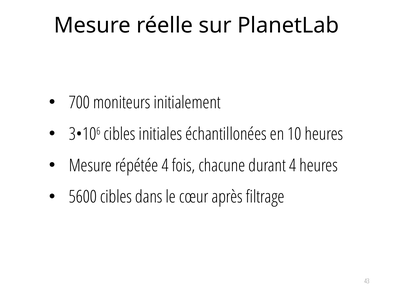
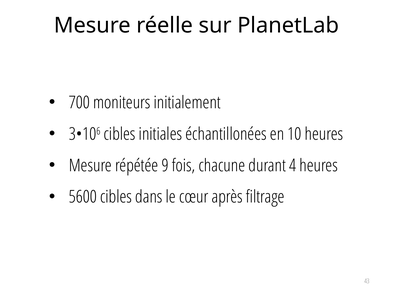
répétée 4: 4 -> 9 (165, 165)
